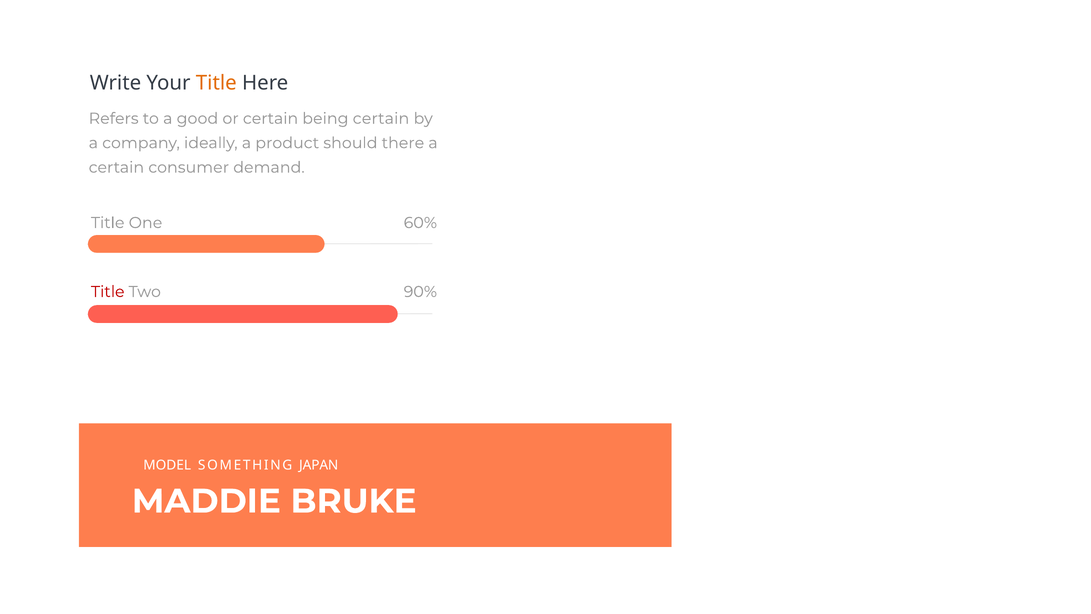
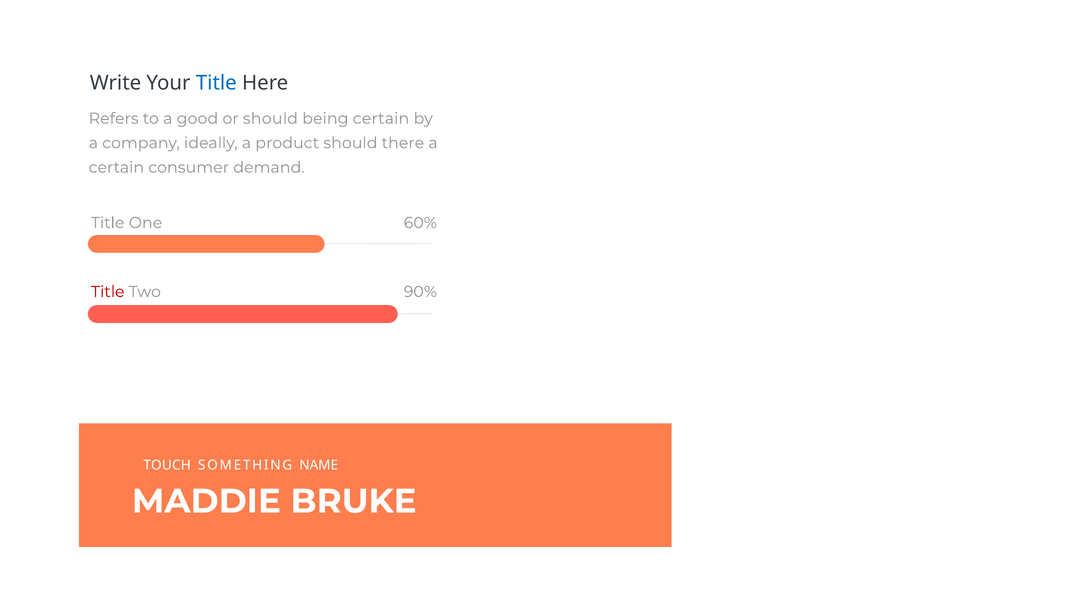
Title colour: orange -> blue (216, 83)
or certain: certain -> should (270, 119)
MODEL: MODEL -> TOUCH (167, 465)
JAPAN: JAPAN -> NAME (319, 465)
